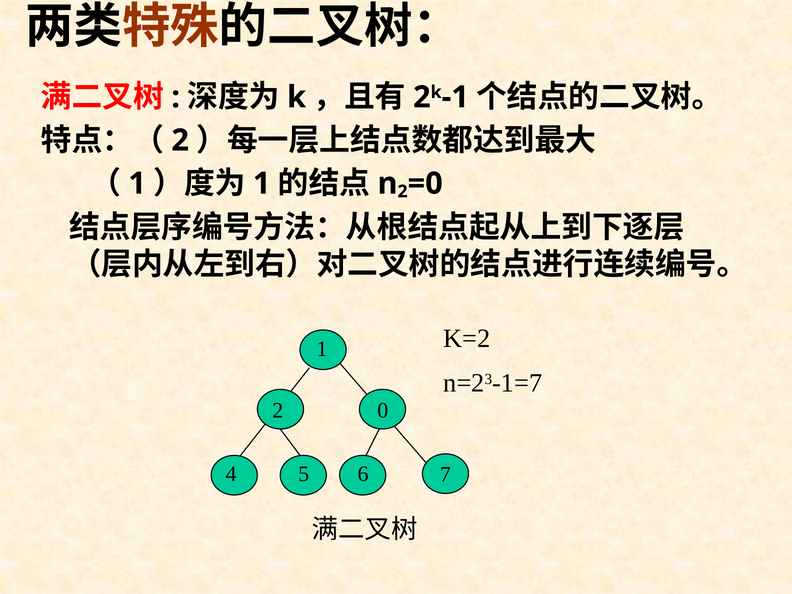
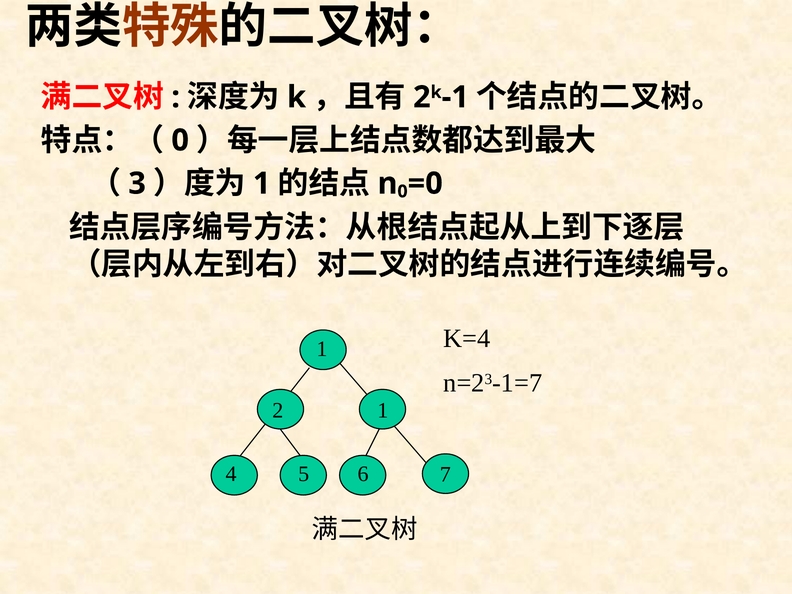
2: 2 -> 0 (180, 140)
1: 1 -> 3 (137, 183)
2: 2 -> 0 (403, 191)
K=2: K=2 -> K=4 (467, 338)
2 0: 0 -> 1 (383, 410)
